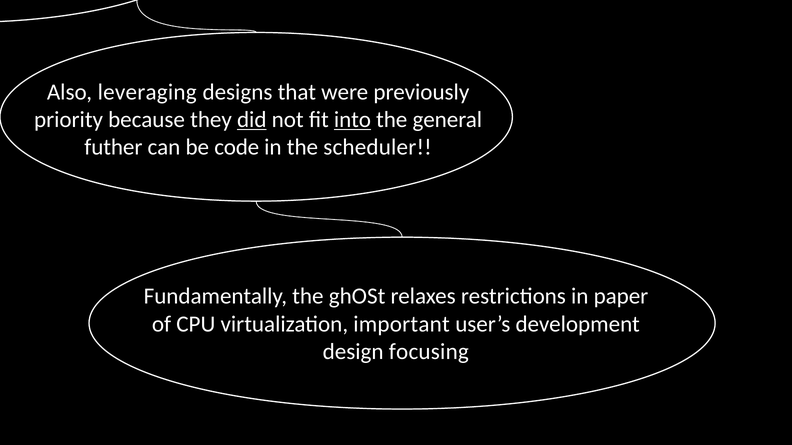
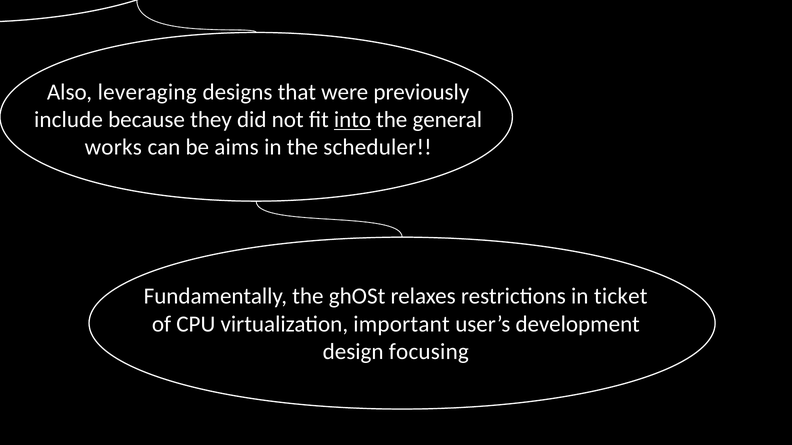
priority: priority -> include (68, 120)
did underline: present -> none (252, 120)
futher: futher -> works (113, 147)
code: code -> aims (237, 147)
paper: paper -> ticket (621, 297)
